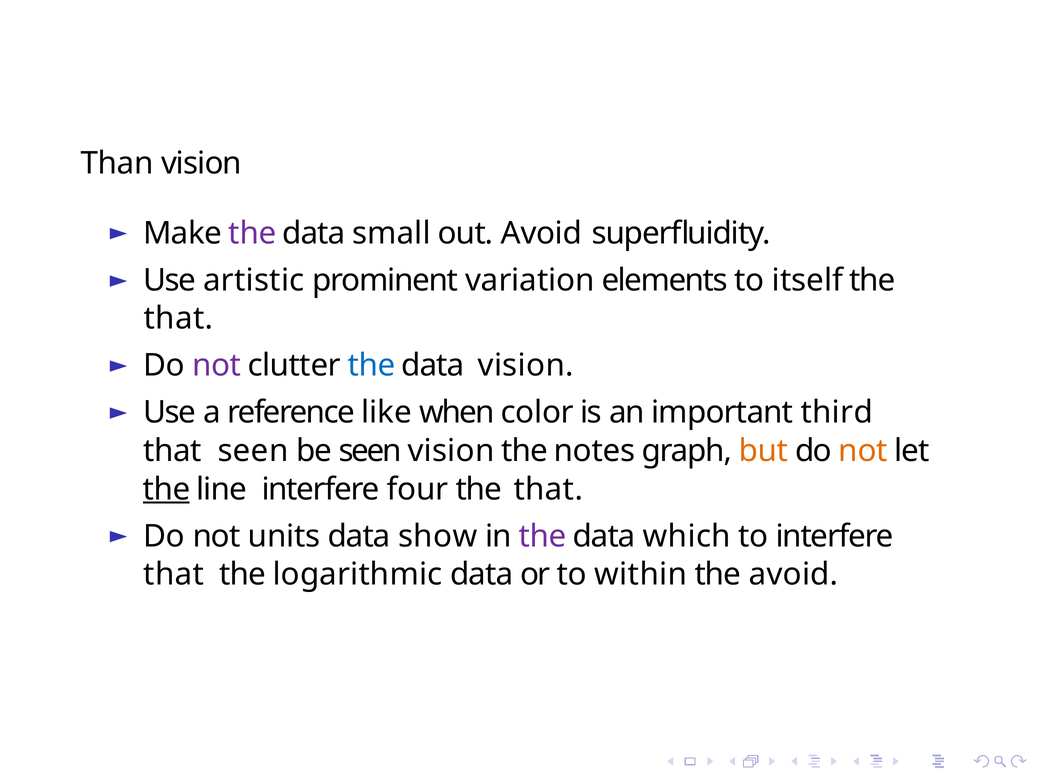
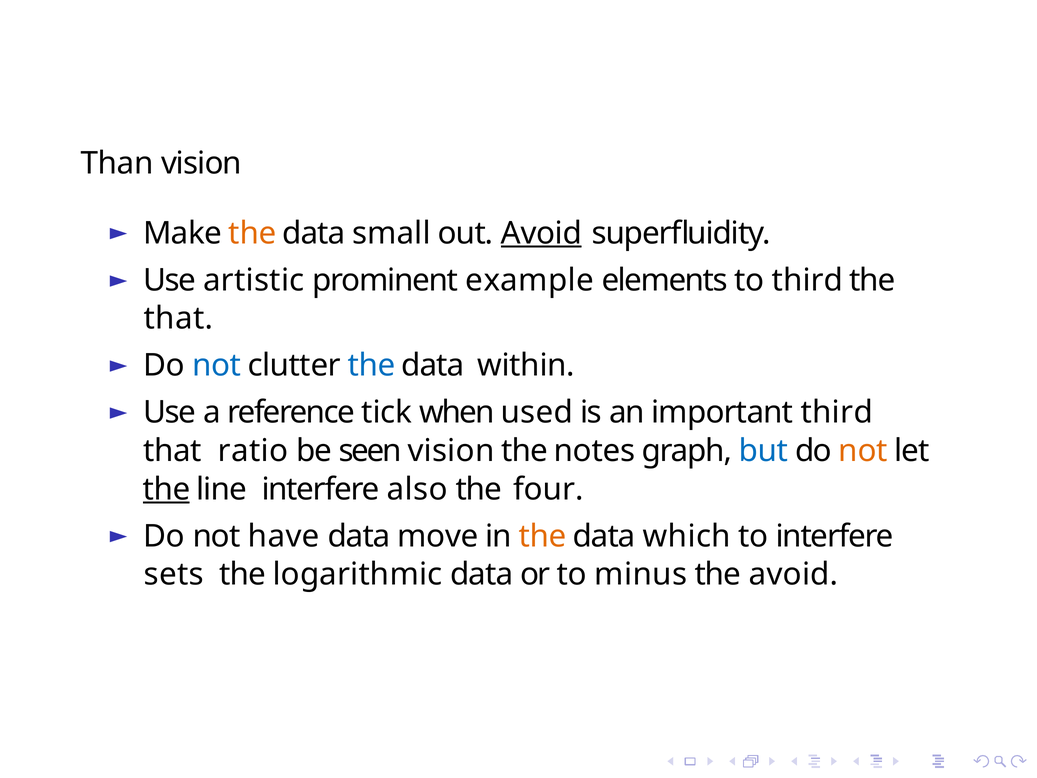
the colour: purple -> orange (252, 233)
Avoid underline: none -> present (541, 233)
variation: variation -> example (530, 281)
to itself: itself -> third (808, 281)
not colour: purple -> blue (217, 365)
data vision: vision -> within (526, 365)
like: like -> tick (387, 412)
color: color -> used (537, 412)
that seen: seen -> ratio (253, 451)
but colour: orange -> blue (764, 451)
four: four -> also (417, 489)
that: that -> four (548, 489)
units: units -> have (284, 536)
show: show -> move (438, 536)
the colour: purple -> orange (543, 536)
that: that -> sets (174, 575)
within: within -> minus (641, 575)
